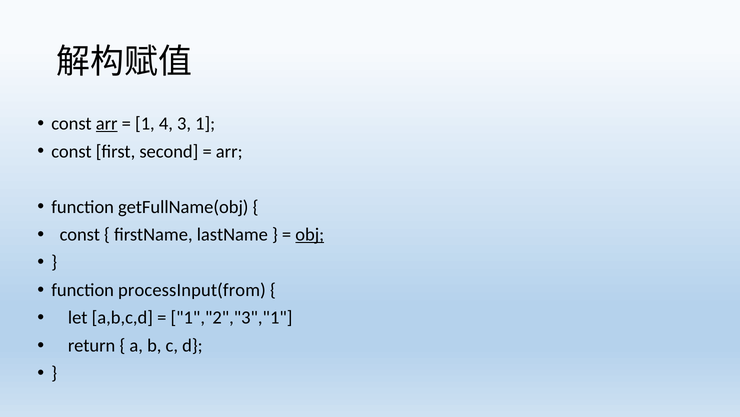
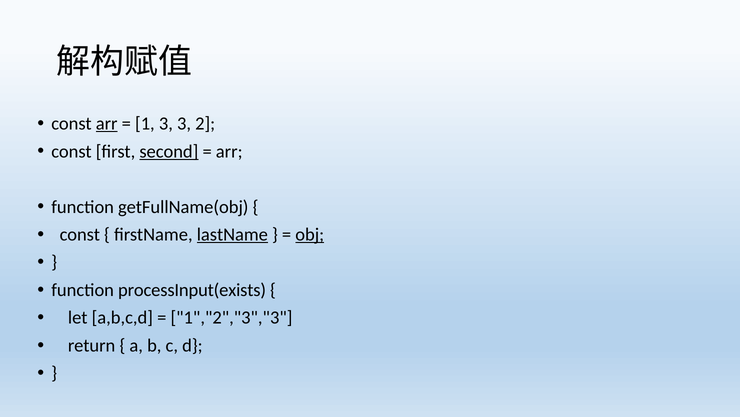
1 4: 4 -> 3 (166, 123)
3 1: 1 -> 2 (205, 123)
second underline: none -> present (169, 151)
lastName underline: none -> present (232, 234)
processInput(from: processInput(from -> processInput(exists (192, 290)
1","2","3","1: 1","2","3","1 -> 1","2","3","3 (232, 317)
